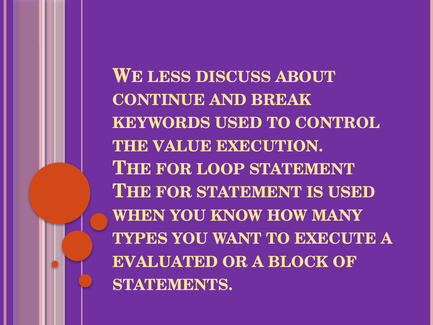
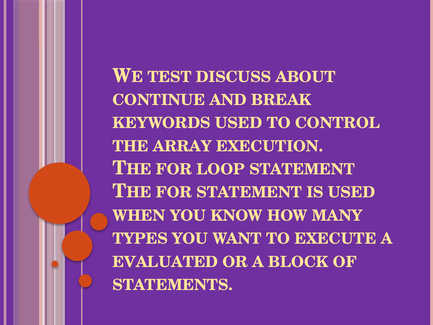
LESS: LESS -> TEST (169, 77)
VALUE: VALUE -> ARRAY (182, 146)
